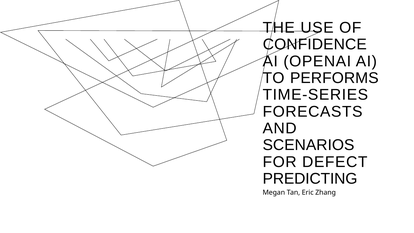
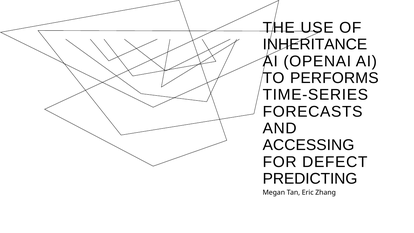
CONFIDENCE: CONFIDENCE -> INHERITANCE (315, 44)
SCENARIOS: SCENARIOS -> ACCESSING (308, 145)
